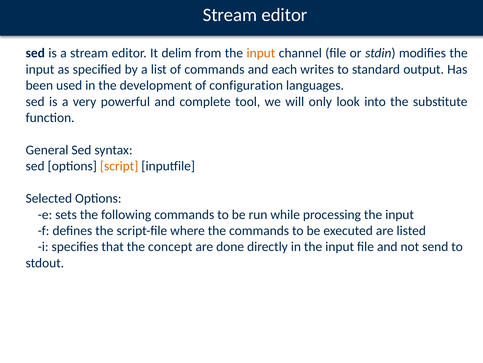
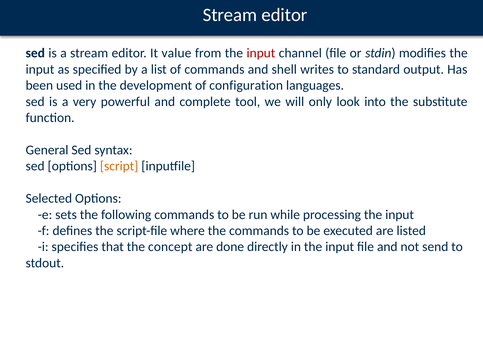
delim: delim -> value (176, 53)
input colour: orange -> red (261, 53)
each: each -> shell (284, 69)
